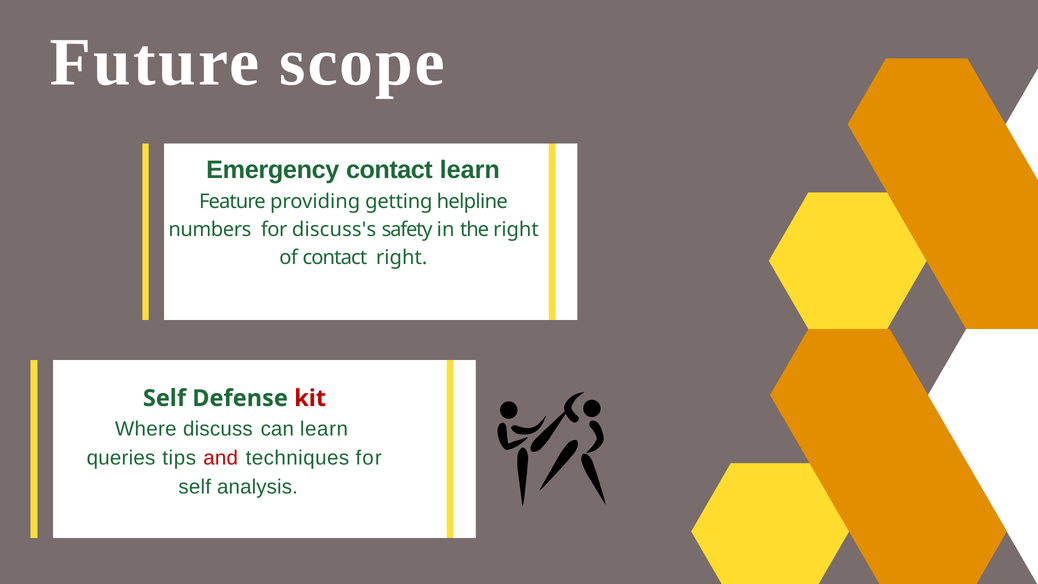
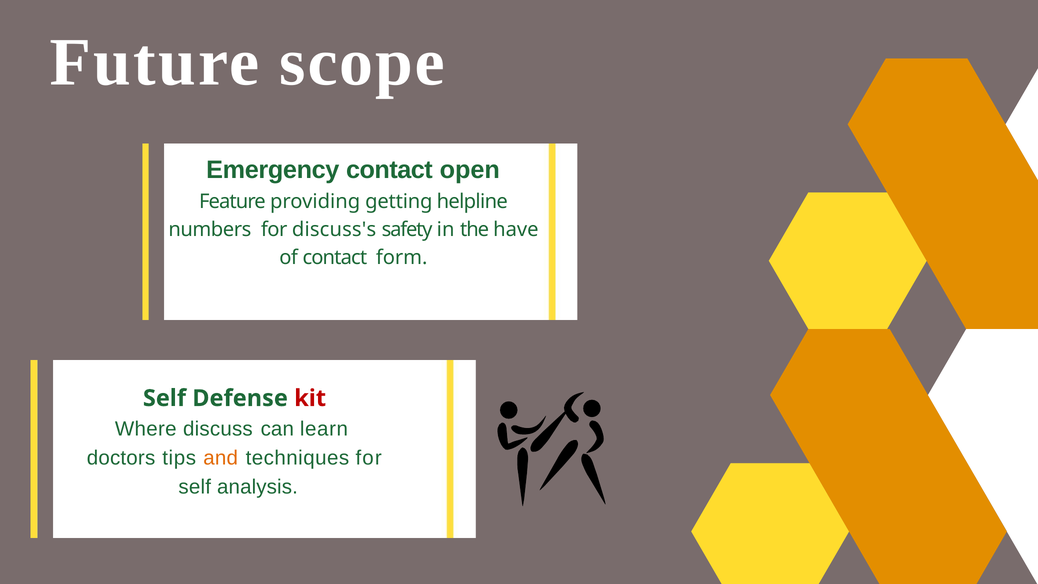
contact learn: learn -> open (470, 170)
the right: right -> have (516, 229)
contact right: right -> form (402, 258)
queries: queries -> doctors (121, 458)
and colour: red -> orange (221, 458)
